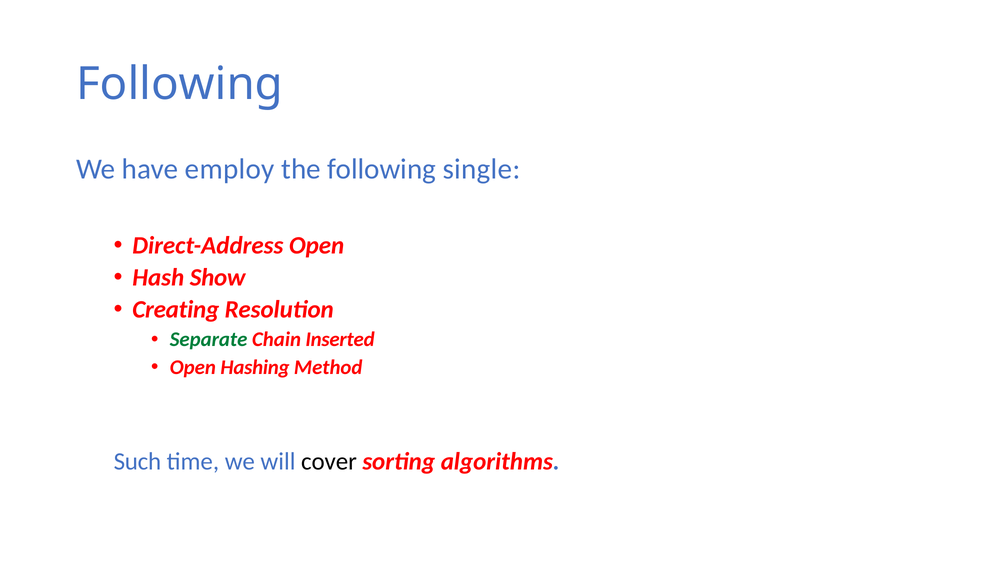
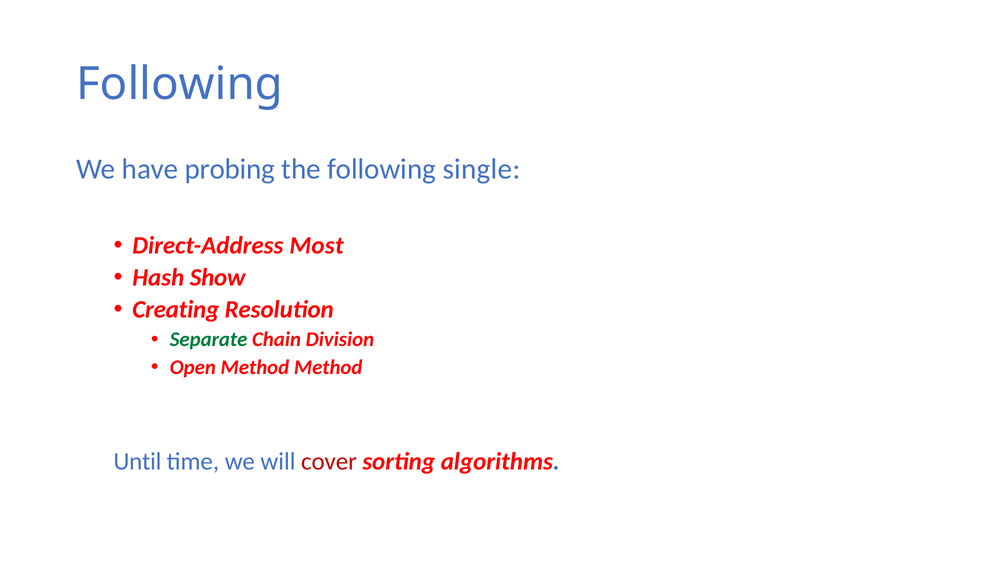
employ: employ -> probing (230, 169)
Direct-Address Open: Open -> Most (317, 245)
Inserted: Inserted -> Division (340, 339)
Open Hashing: Hashing -> Method (255, 367)
Such: Such -> Until (137, 461)
cover colour: black -> red (329, 461)
